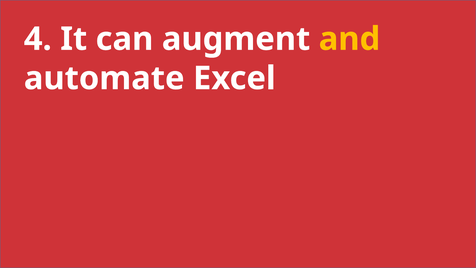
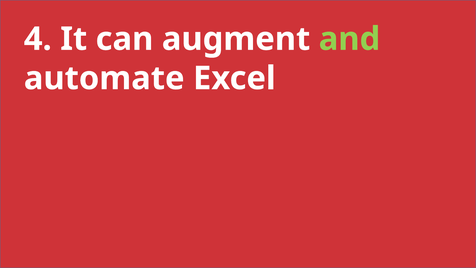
and colour: yellow -> light green (349, 39)
